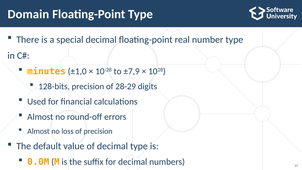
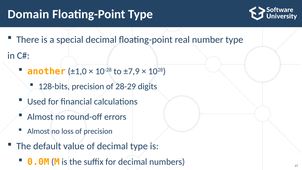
minutes: minutes -> another (47, 71)
